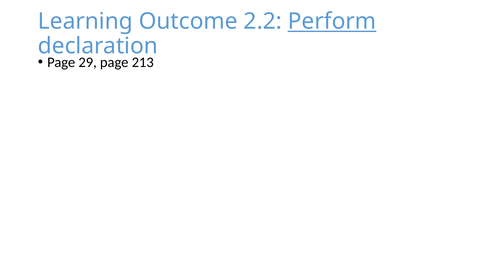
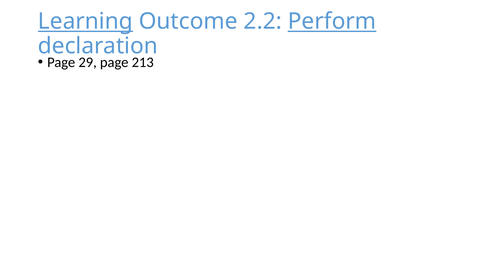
Learning underline: none -> present (85, 21)
